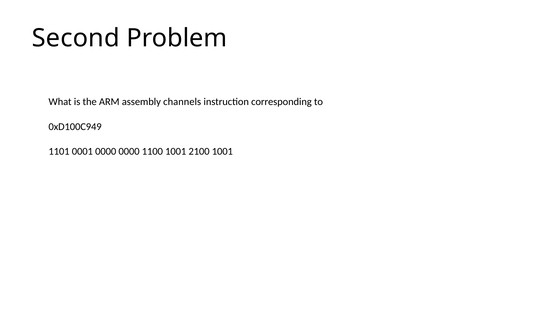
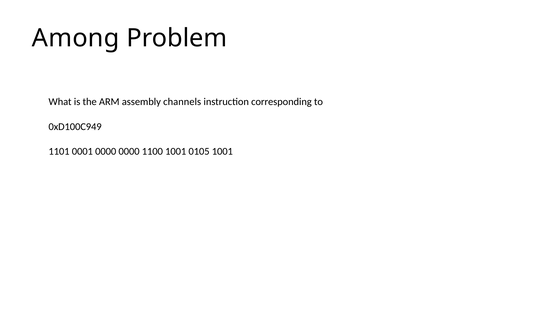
Second: Second -> Among (76, 38)
2100: 2100 -> 0105 (199, 152)
